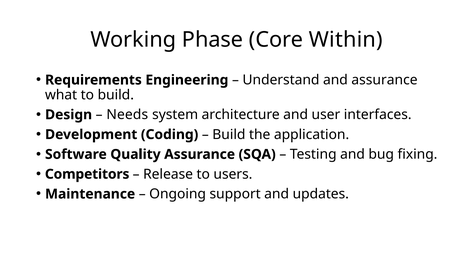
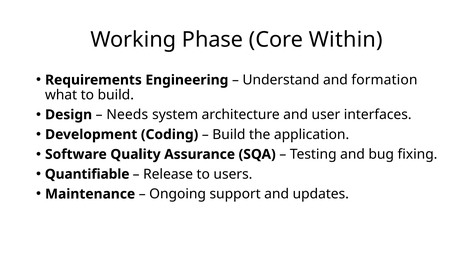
and assurance: assurance -> formation (384, 80)
Competitors: Competitors -> Quantifiable (87, 175)
